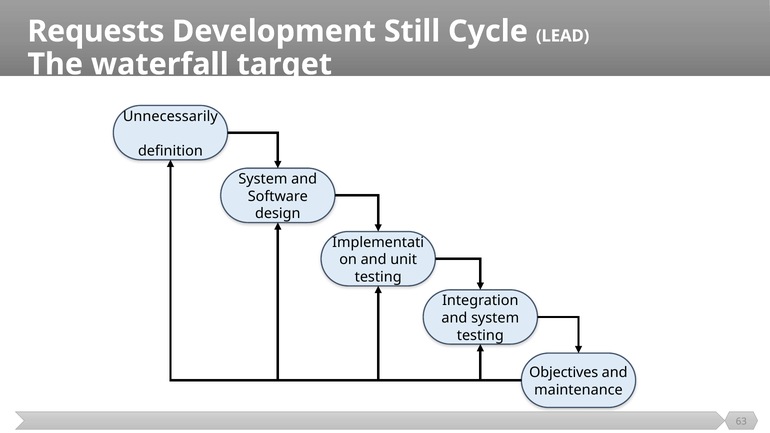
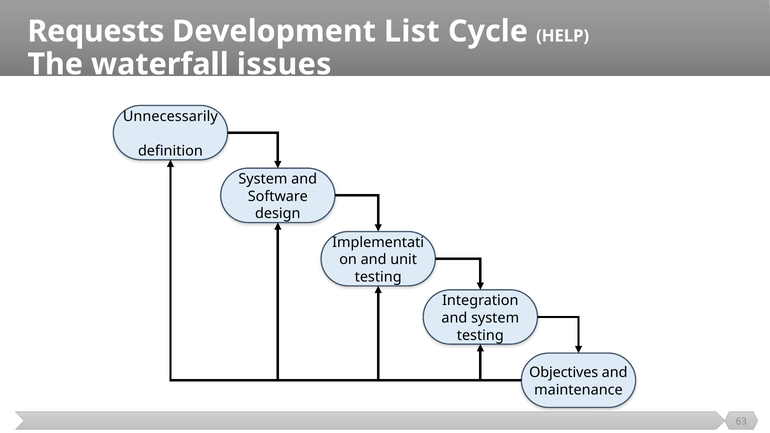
Still: Still -> List (412, 31)
LEAD: LEAD -> HELP (563, 36)
target: target -> issues (284, 64)
